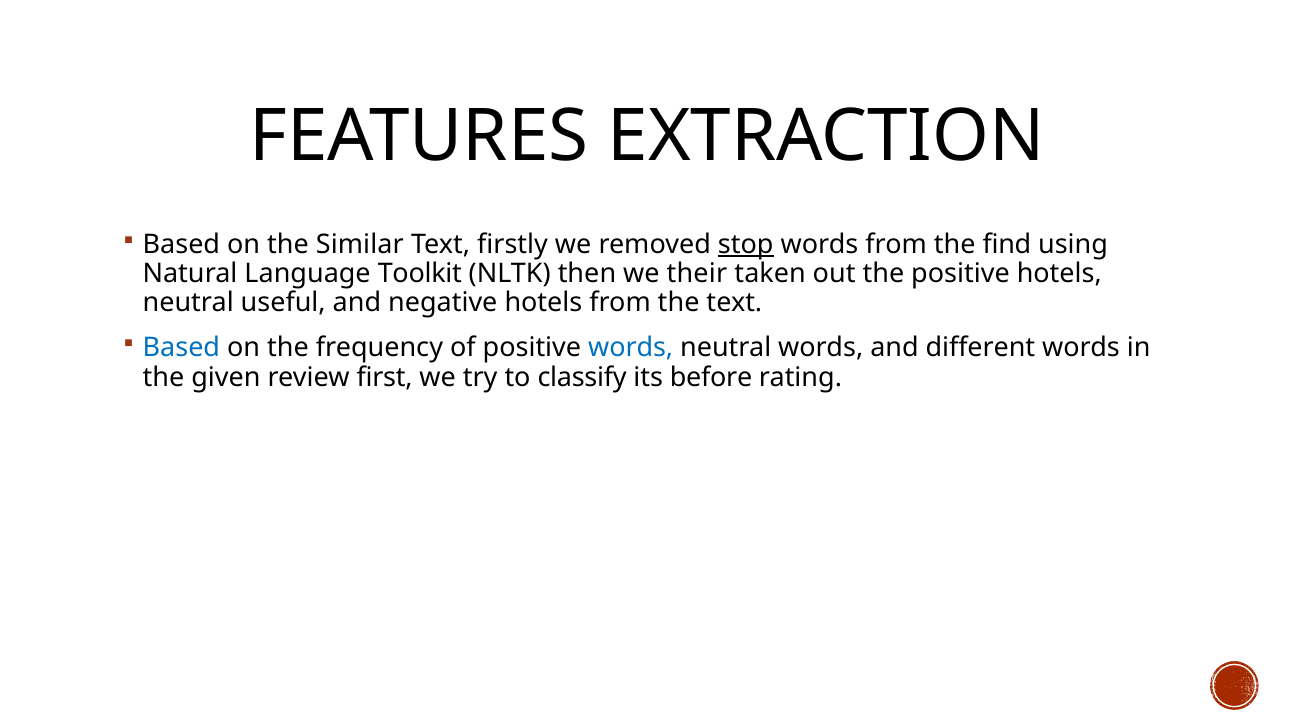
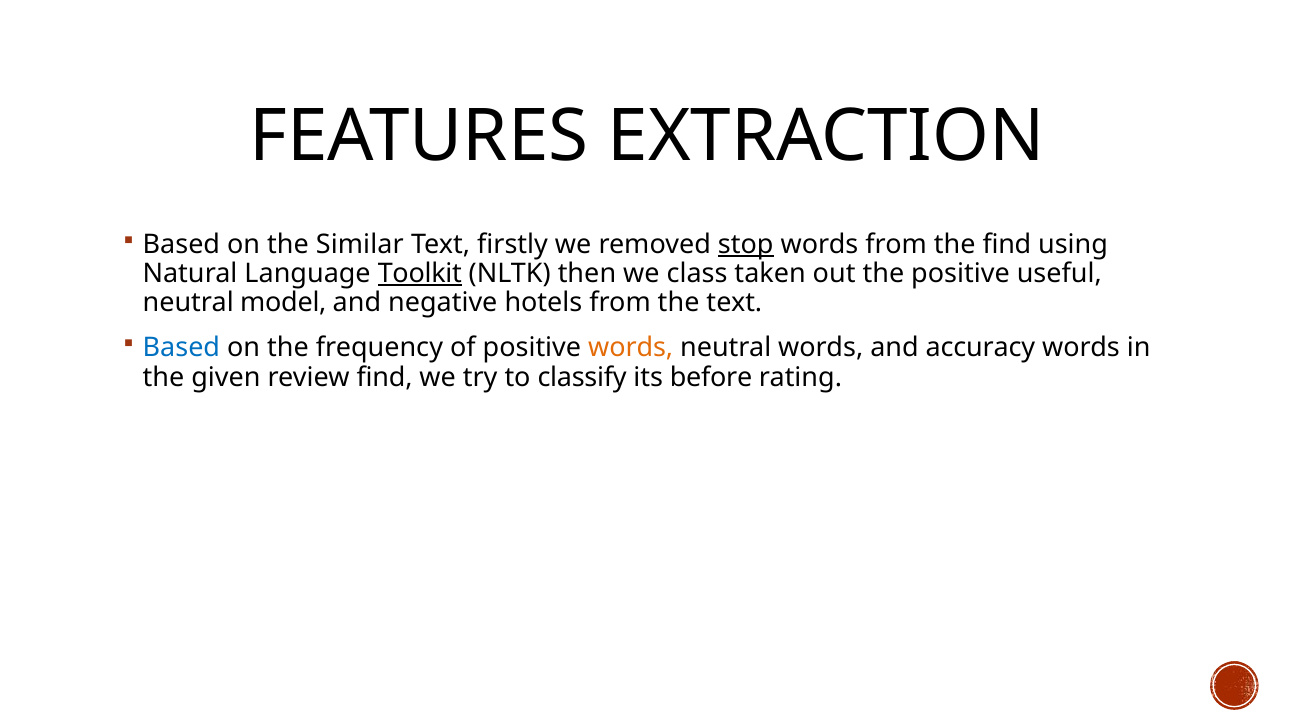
Toolkit underline: none -> present (420, 274)
their: their -> class (697, 274)
positive hotels: hotels -> useful (1059, 274)
useful: useful -> model (283, 303)
words colour: blue -> orange (631, 348)
different: different -> accuracy (980, 348)
review first: first -> find (385, 377)
